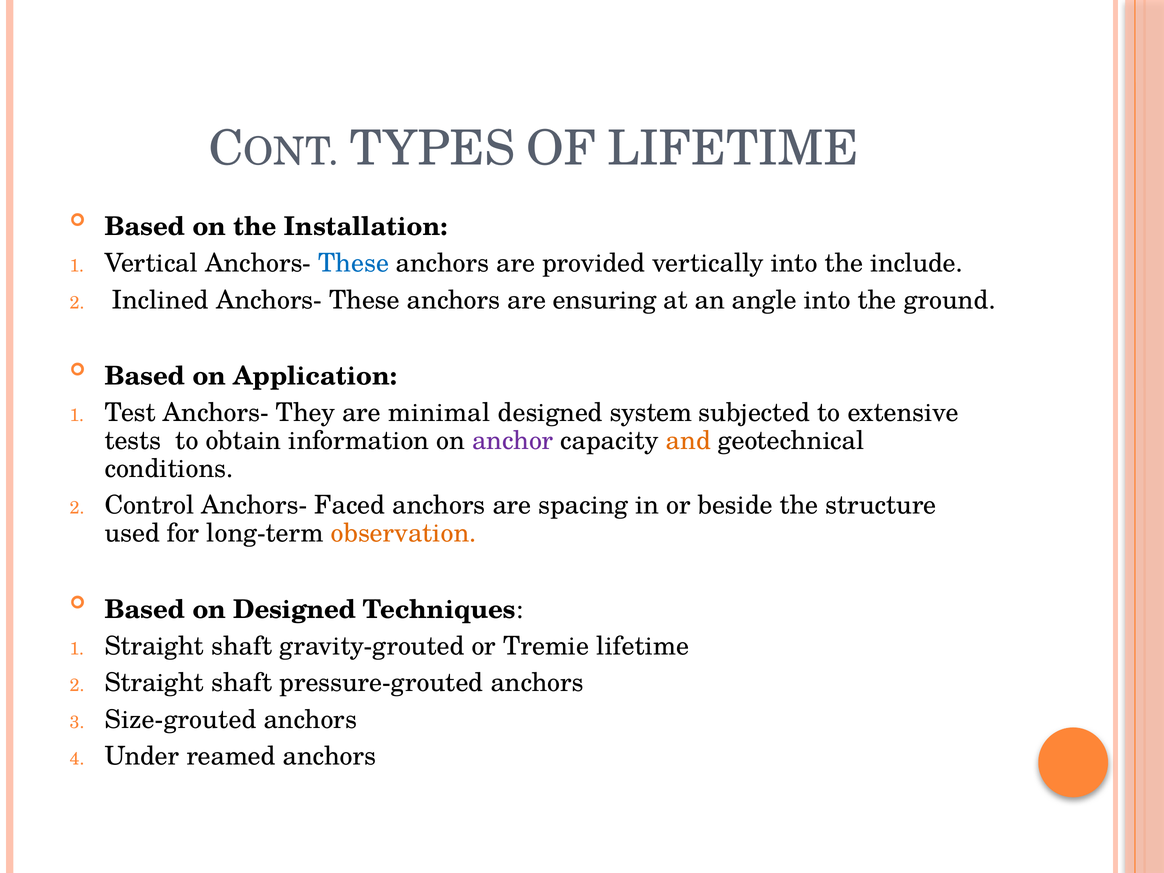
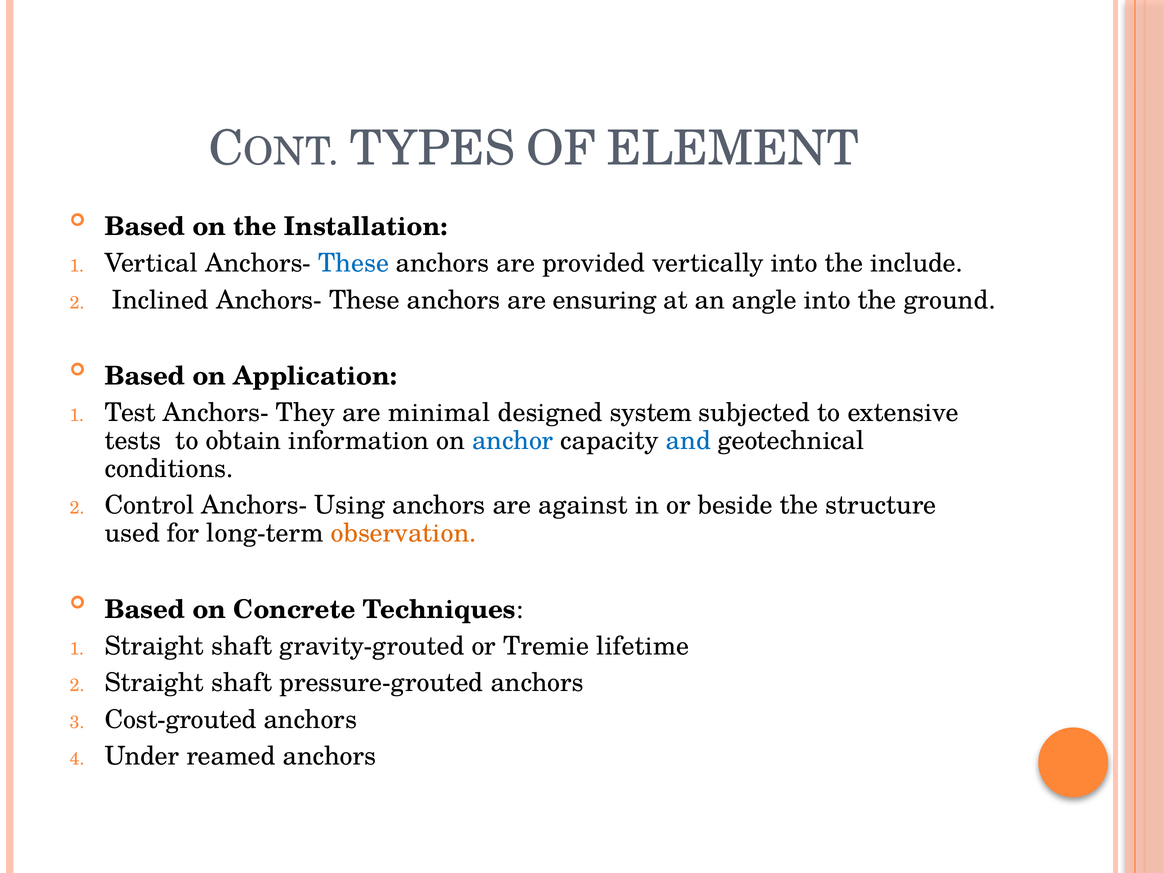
OF LIFETIME: LIFETIME -> ELEMENT (733, 149)
anchor colour: purple -> blue (513, 441)
and colour: orange -> blue (688, 441)
Faced: Faced -> Using (350, 505)
spacing: spacing -> against (583, 505)
on Designed: Designed -> Concrete (294, 610)
Size-grouted: Size-grouted -> Cost-grouted (181, 719)
